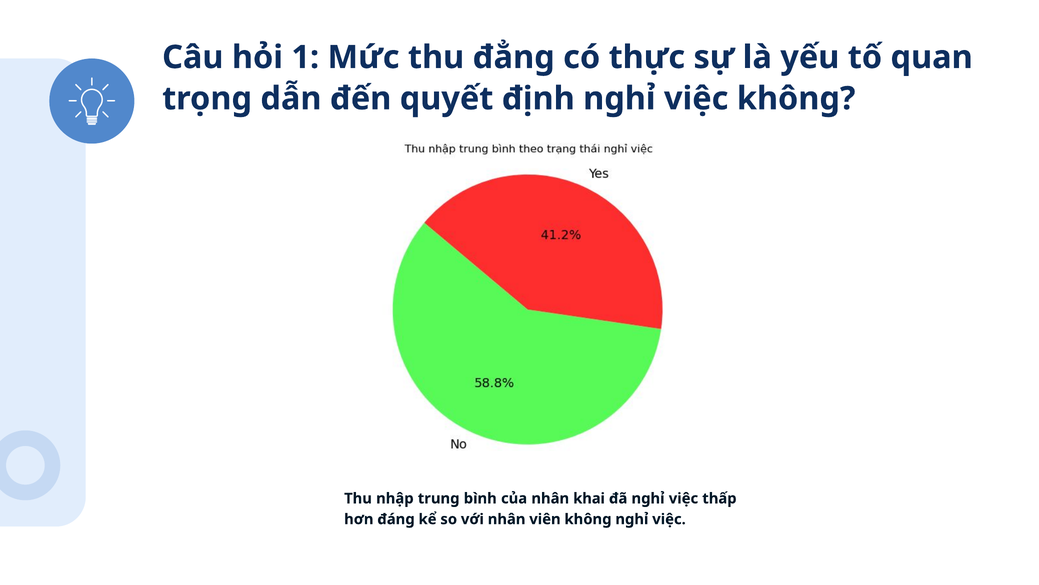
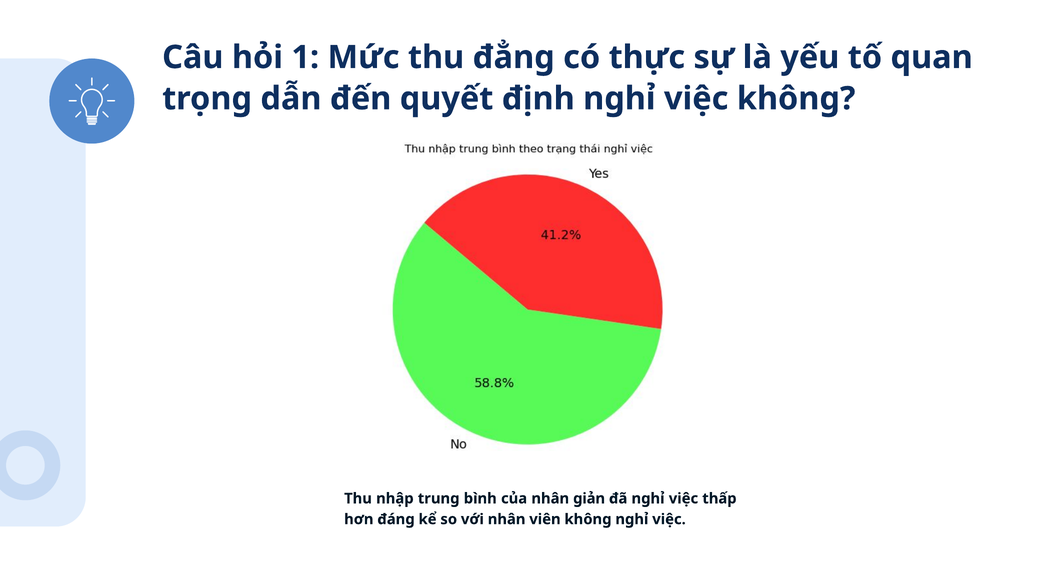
khai: khai -> giản (589, 498)
